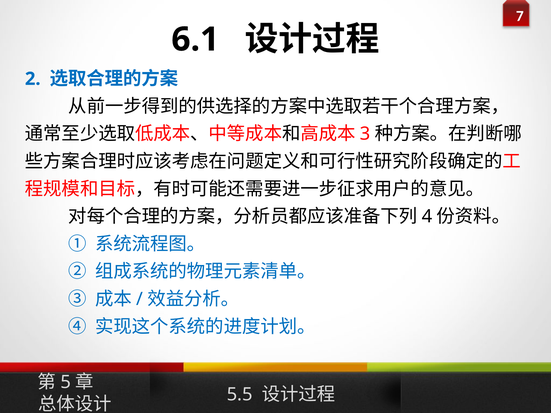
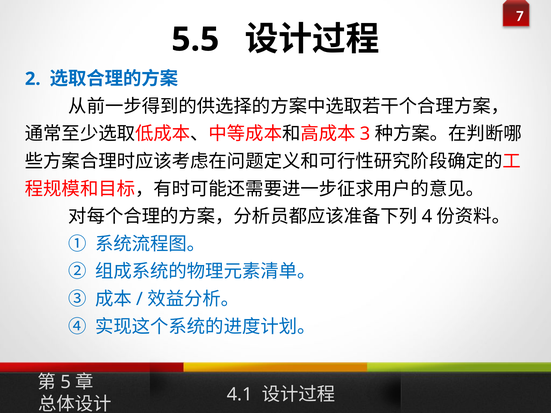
6.1: 6.1 -> 5.5 (195, 39)
5.5: 5.5 -> 4.1 (240, 395)
